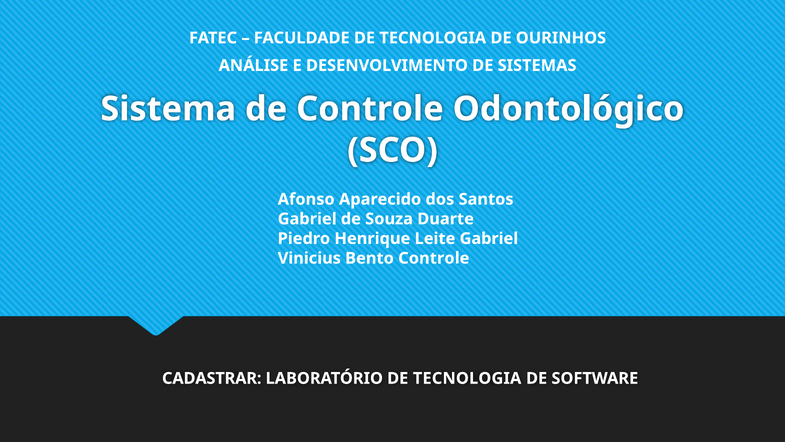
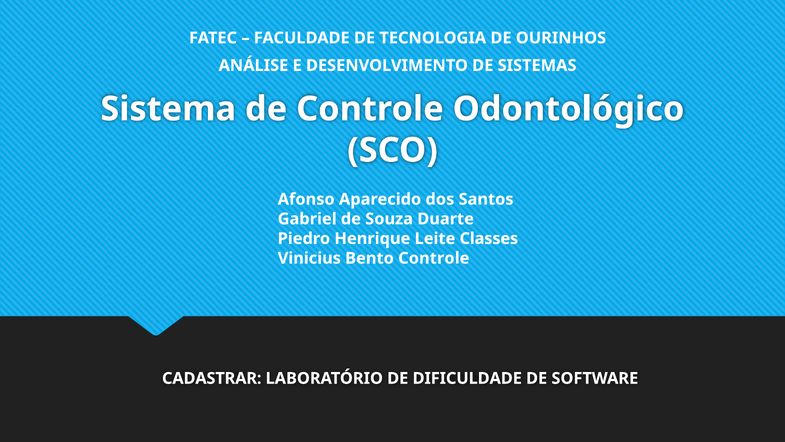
Leite Gabriel: Gabriel -> Classes (489, 238)
LABORATÓRIO DE TECNOLOGIA: TECNOLOGIA -> DIFICULDADE (467, 378)
